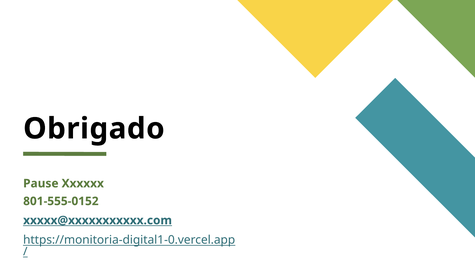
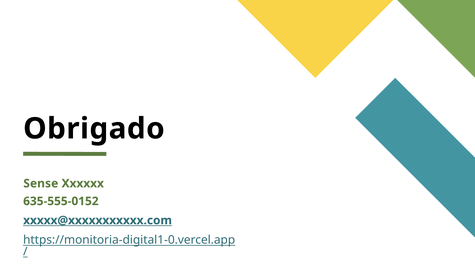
Pause: Pause -> Sense (41, 184)
801-555-0152: 801-555-0152 -> 635-555-0152 (61, 201)
